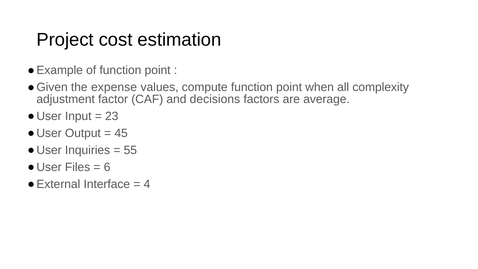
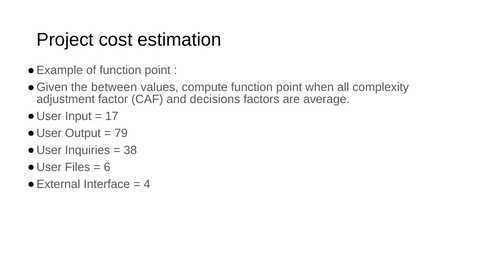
expense: expense -> between (114, 87)
23: 23 -> 17 (112, 116)
45: 45 -> 79 (121, 133)
55: 55 -> 38 (130, 150)
